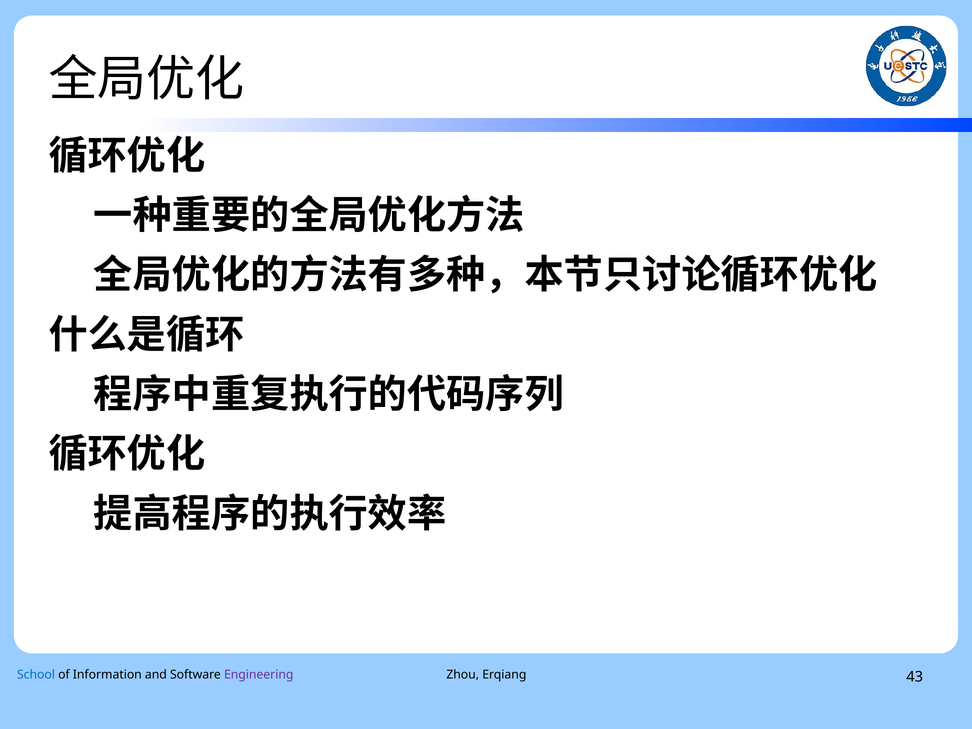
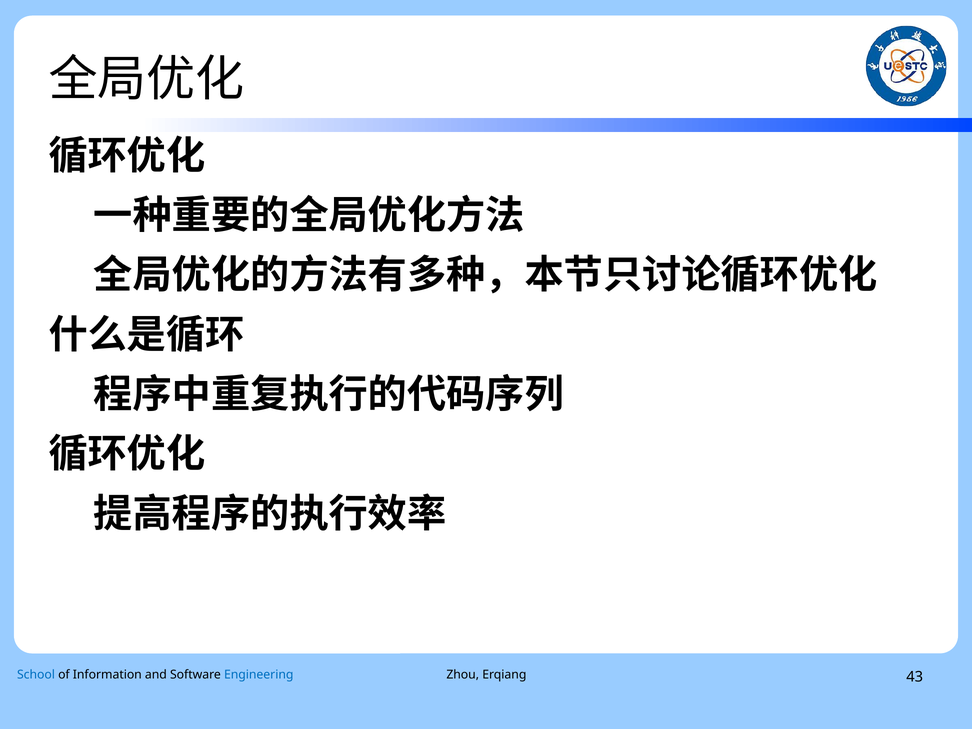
Engineering colour: purple -> blue (259, 675)
